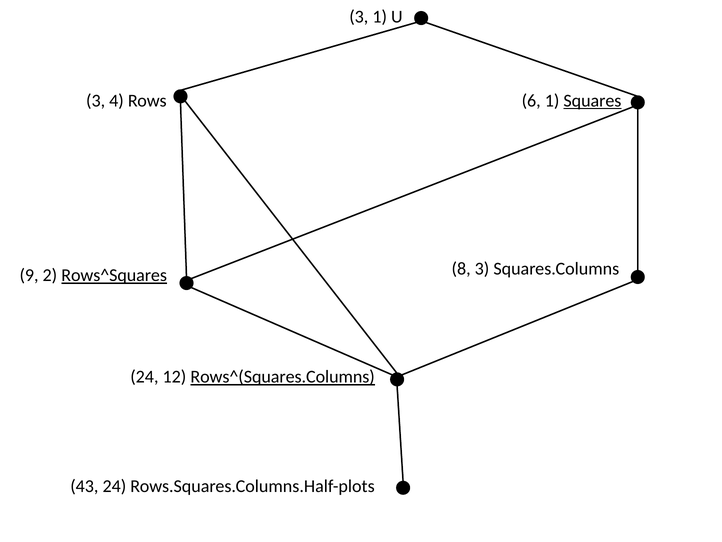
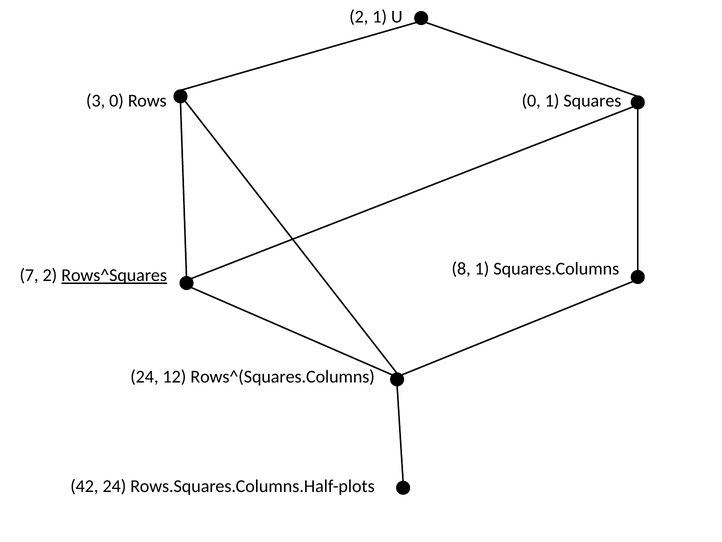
3: 3 -> 2 (359, 17)
3 4: 4 -> 0 (116, 101)
6: 6 -> 0 (531, 101)
Squares underline: present -> none (592, 101)
8 3: 3 -> 1 (482, 268)
9: 9 -> 7 (29, 275)
Rows^(Squares.Columns underline: present -> none (283, 377)
43: 43 -> 42 (84, 486)
